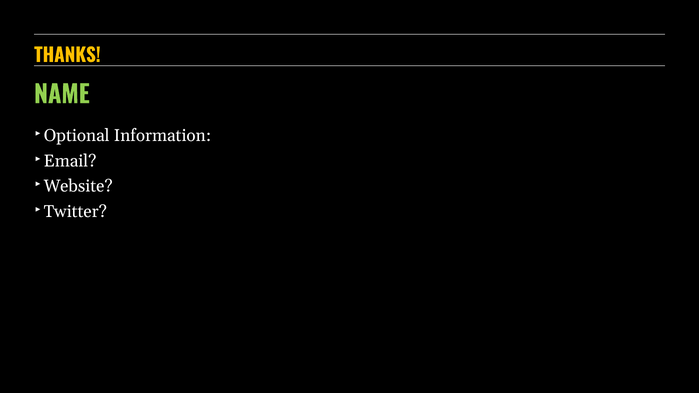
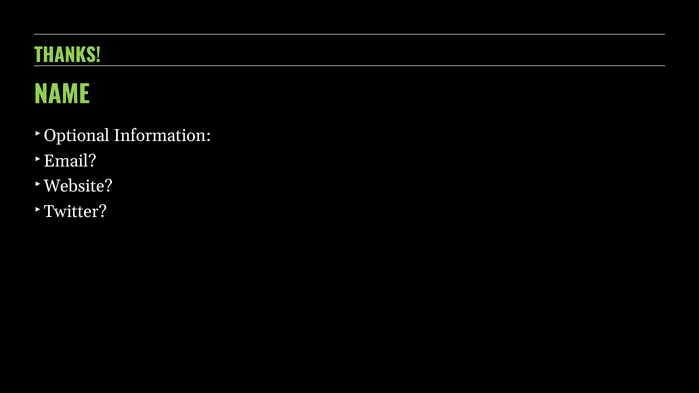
THANKS colour: yellow -> light green (67, 56)
